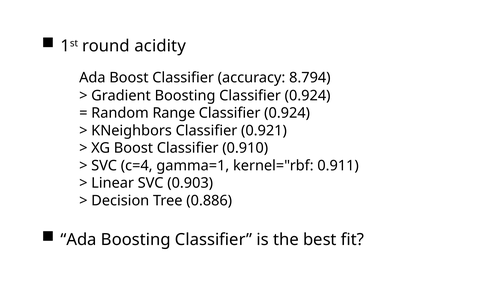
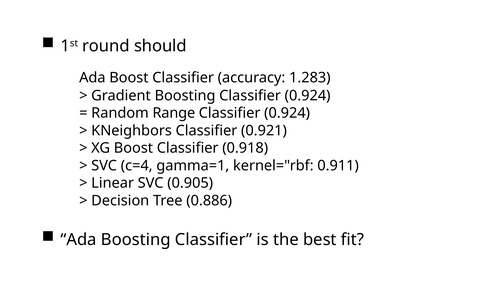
acidity: acidity -> should (160, 46)
8.794: 8.794 -> 1.283 (310, 78)
0.910: 0.910 -> 0.918 (245, 148)
0.903: 0.903 -> 0.905 (190, 183)
